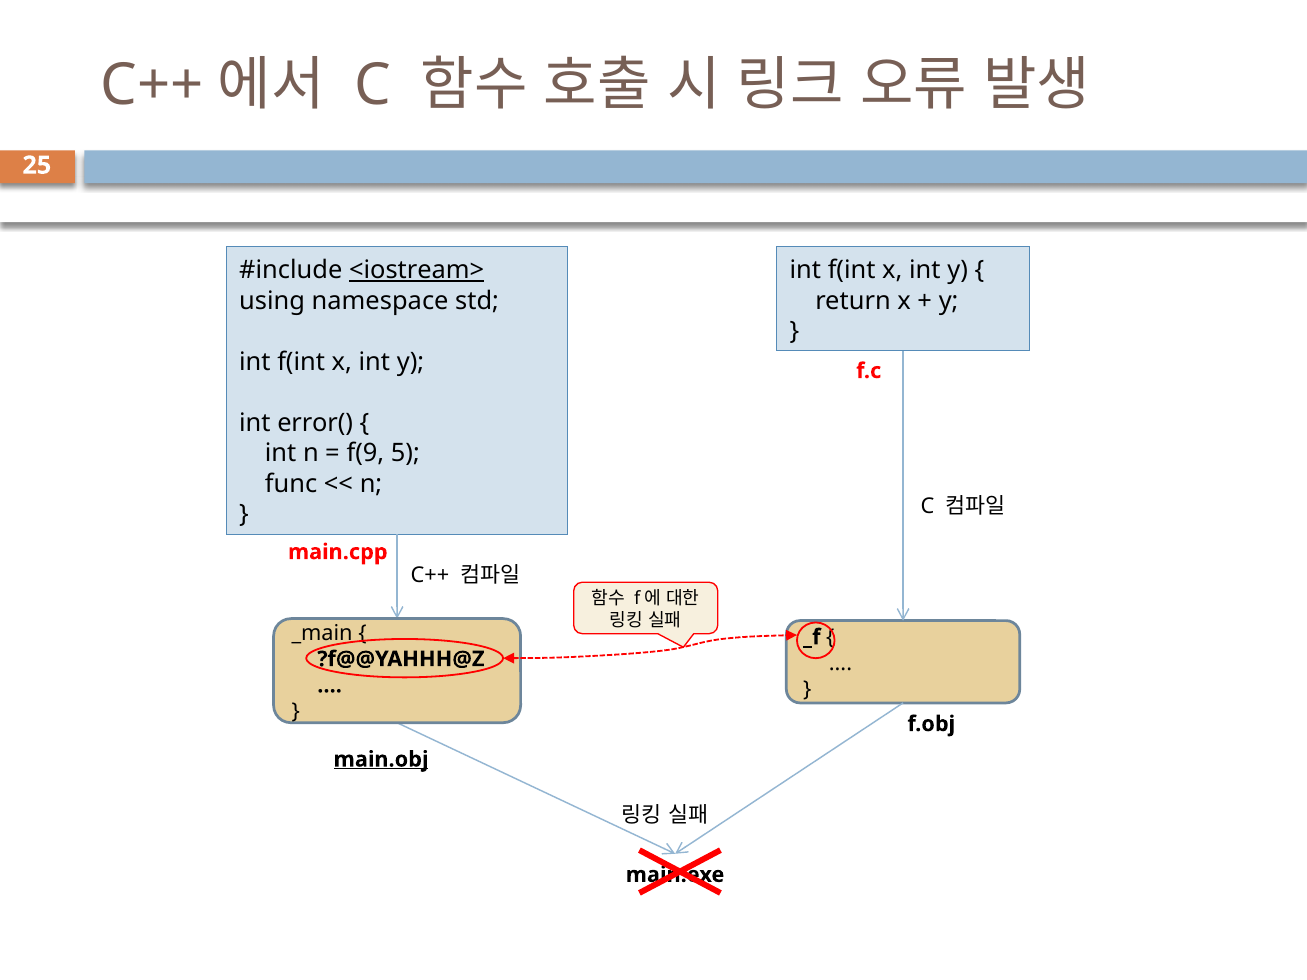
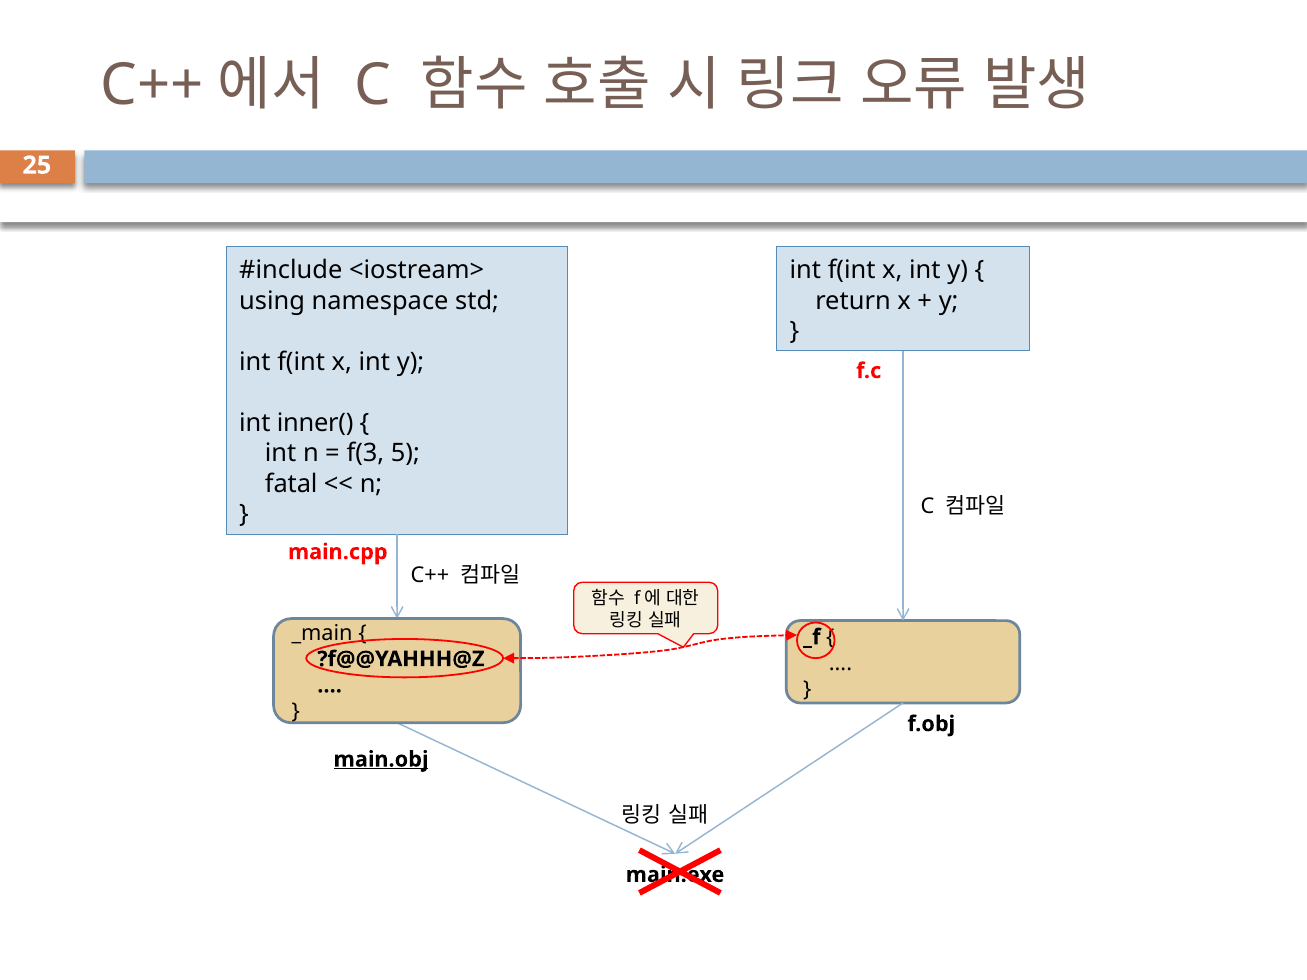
<iostream> underline: present -> none (417, 270)
error(: error( -> inner( (315, 423)
f(9: f(9 -> f(3 (365, 453)
func: func -> fatal (291, 484)
